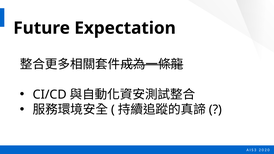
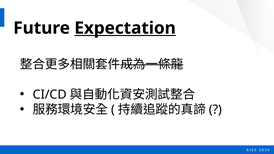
Expectation underline: none -> present (125, 28)
